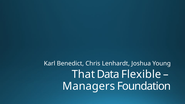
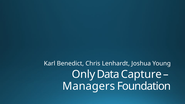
That: That -> Only (83, 74)
Flexible: Flexible -> Capture (141, 74)
